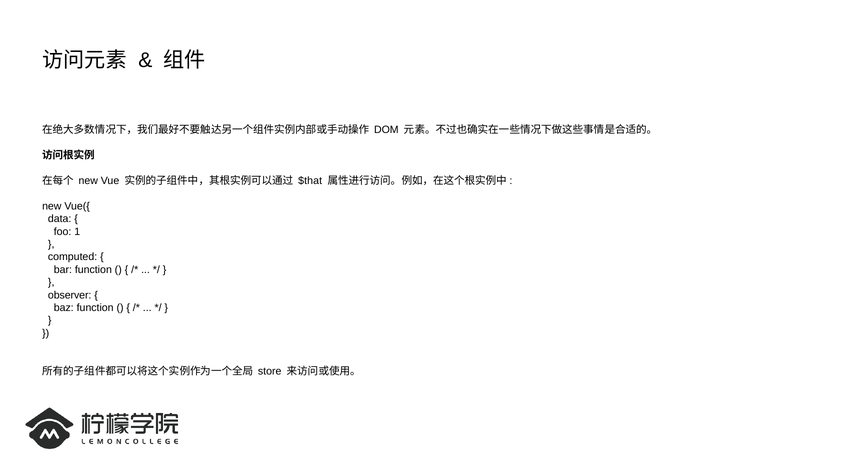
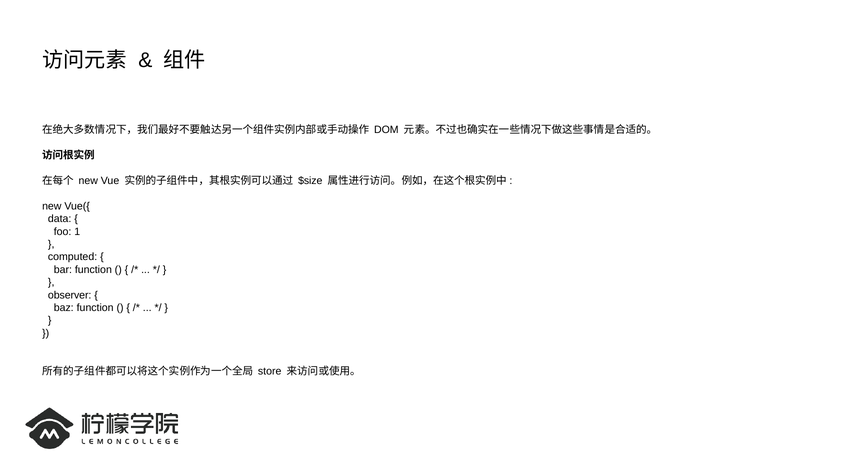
$that: $that -> $size (310, 181)
